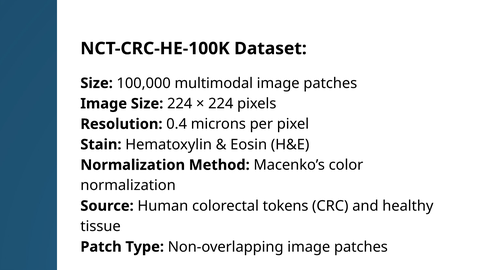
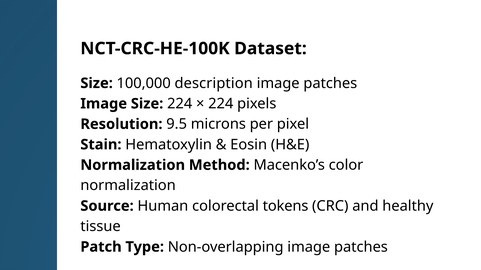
multimodal: multimodal -> description (214, 83)
0.4: 0.4 -> 9.5 (177, 124)
